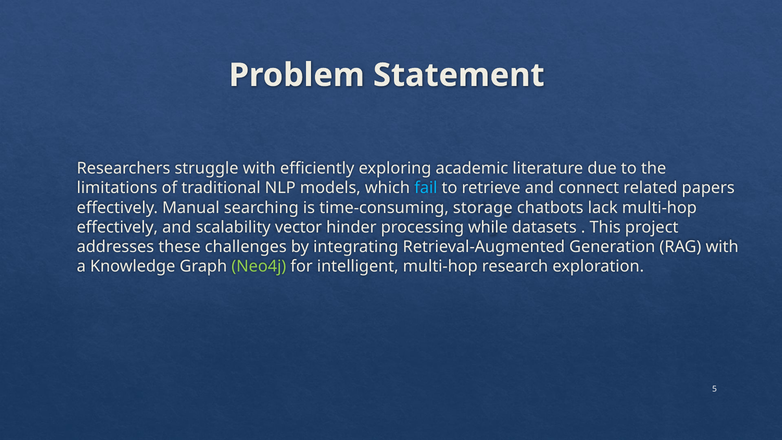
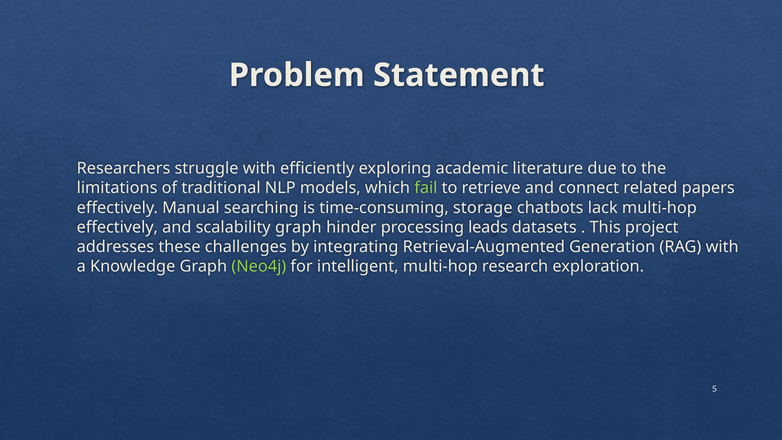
fail colour: light blue -> light green (426, 188)
scalability vector: vector -> graph (298, 227)
while: while -> leads (488, 227)
